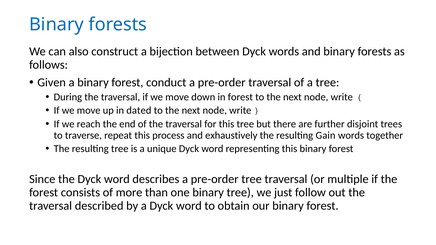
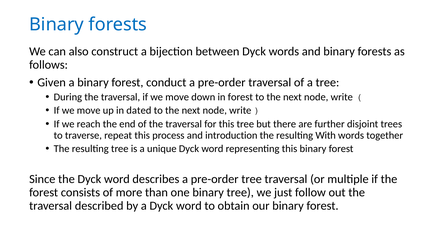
exhaustively: exhaustively -> introduction (231, 135)
Gain: Gain -> With (326, 135)
